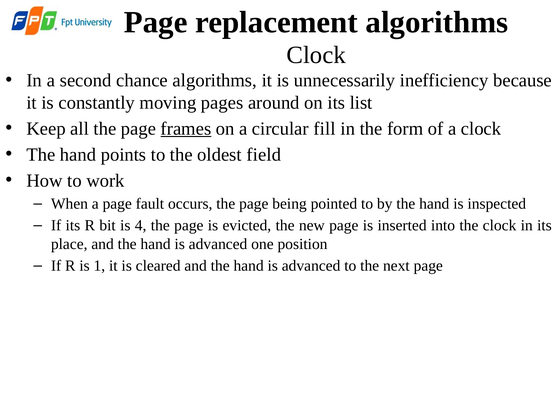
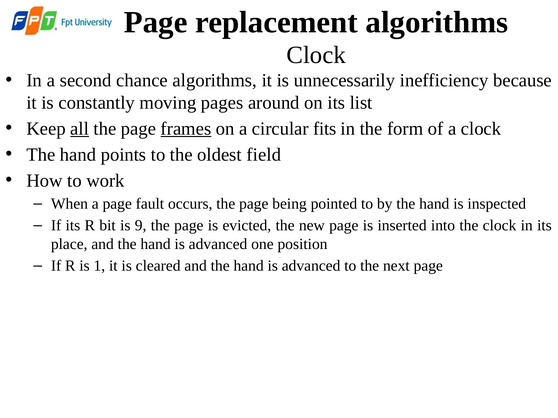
all underline: none -> present (80, 129)
fill: fill -> fits (325, 129)
4: 4 -> 9 (141, 226)
